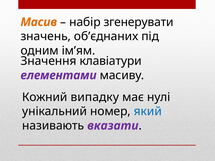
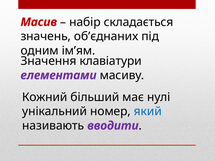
Масив colour: orange -> red (39, 22)
згенерувати: згенерувати -> складається (139, 22)
випадку: випадку -> більший (95, 97)
вказати: вказати -> вводити (113, 126)
